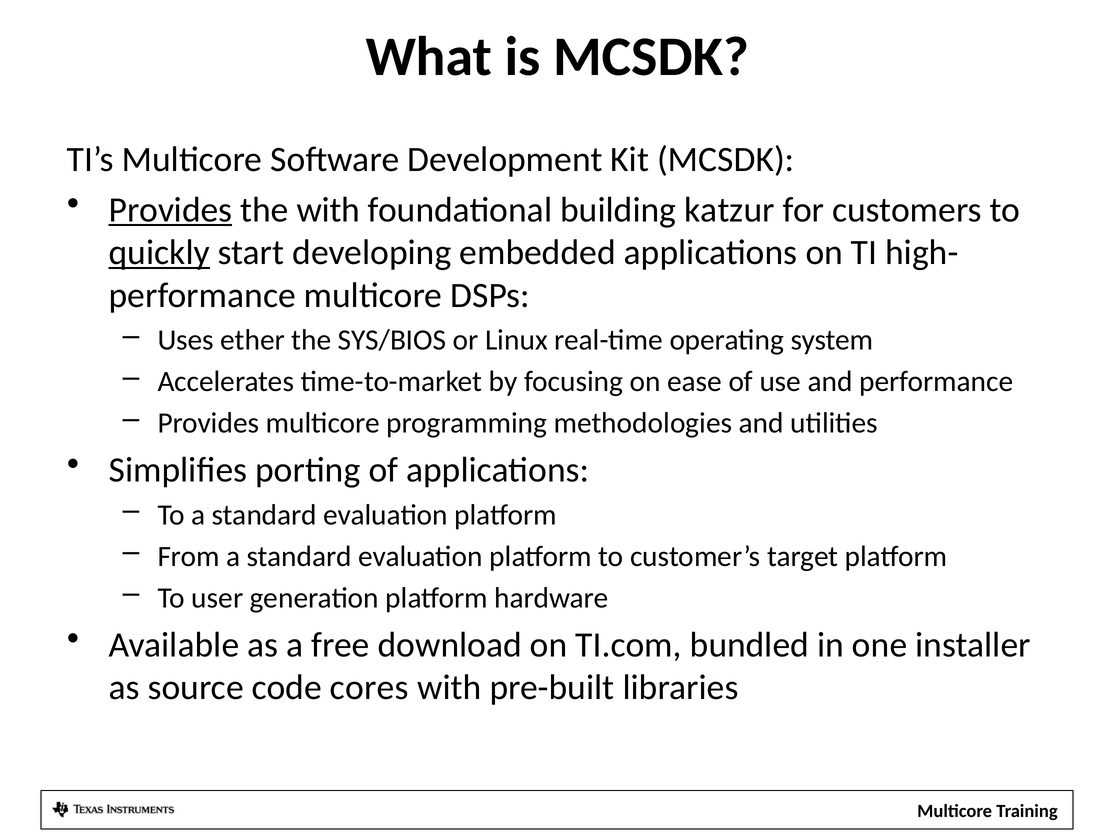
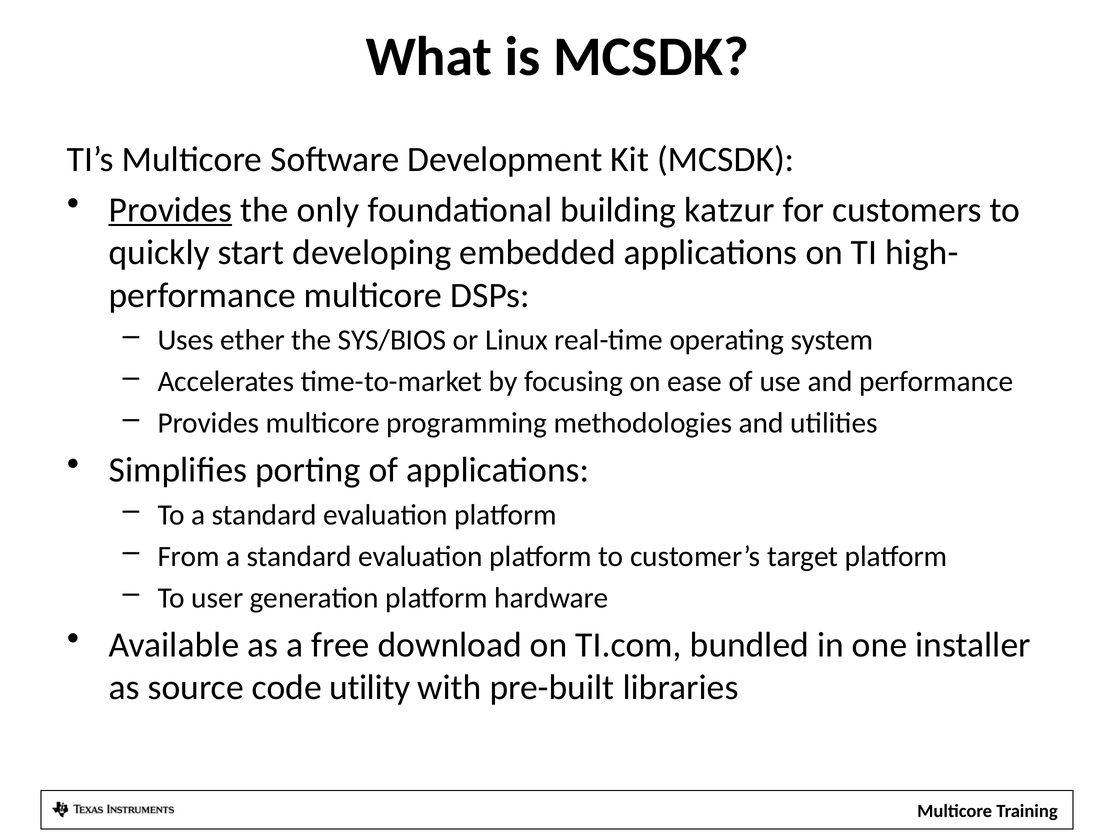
the with: with -> only (328, 210)
quickly underline: present -> none (159, 252)
cores: cores -> utility (370, 687)
